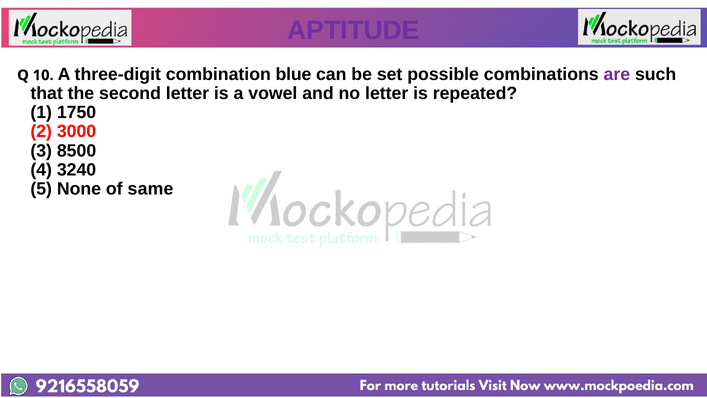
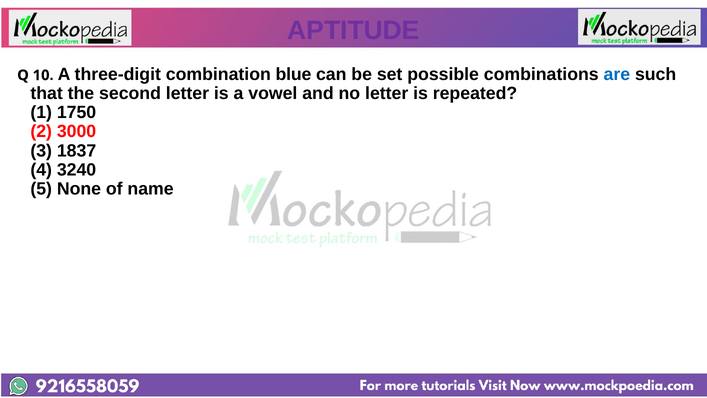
are colour: purple -> blue (617, 74)
8500: 8500 -> 1837 (77, 151)
same: same -> name (151, 189)
